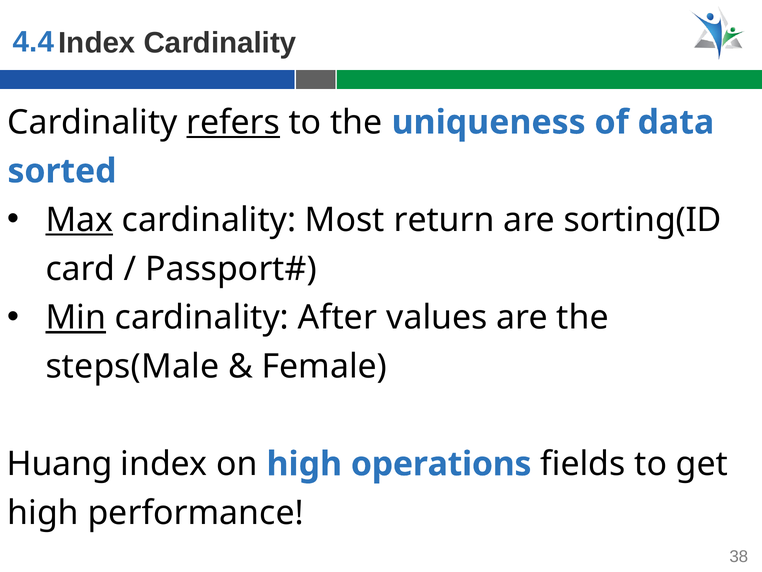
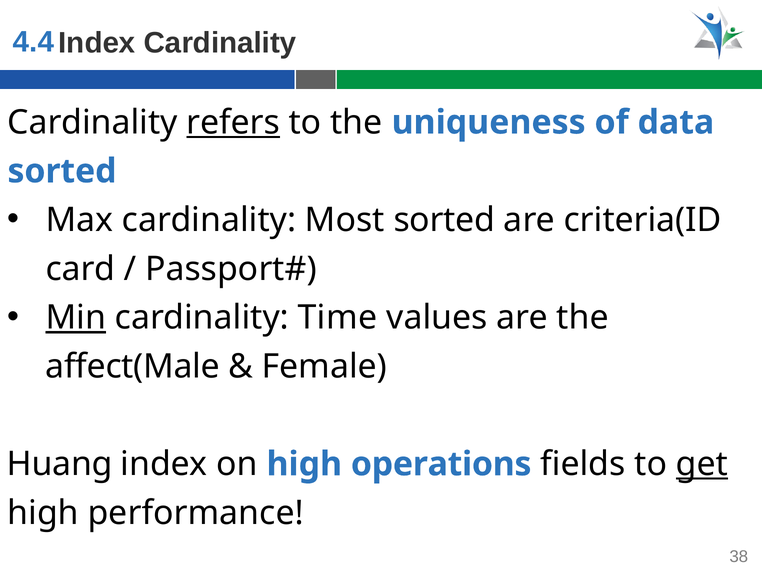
Max underline: present -> none (79, 220)
Most return: return -> sorted (444, 220)
sorting(ID: sorting(ID -> criteria(ID (643, 220)
After: After -> Time (337, 317)
steps(Male: steps(Male -> affect(Male (133, 366)
get underline: none -> present (702, 464)
